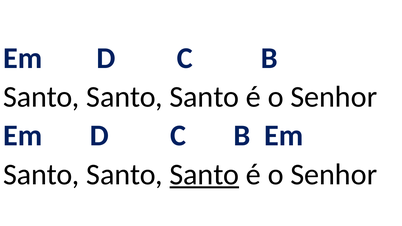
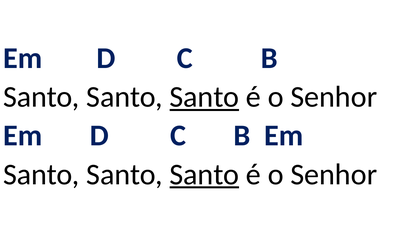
Santo underline: none -> present (204, 97)
